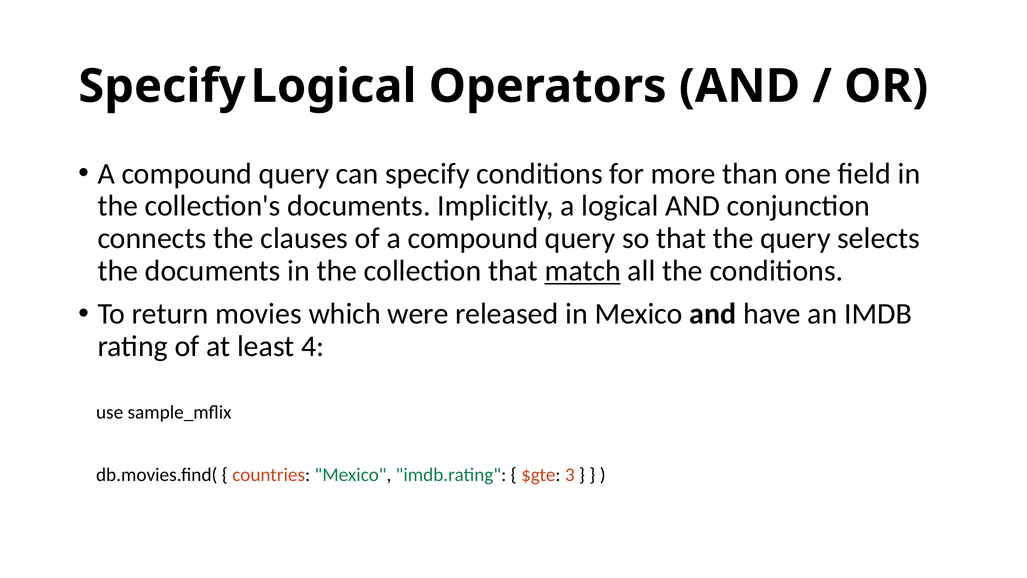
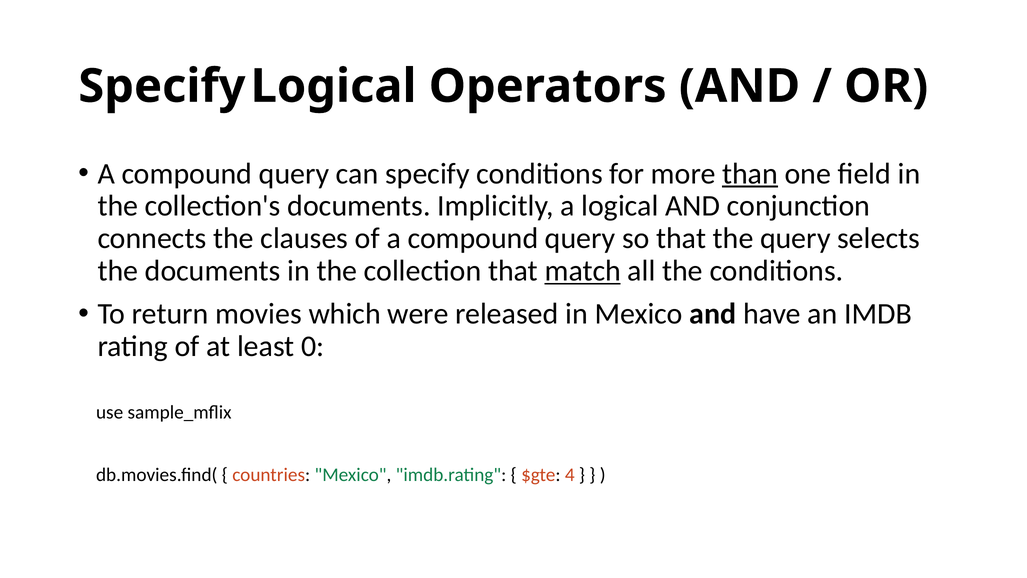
than underline: none -> present (750, 174)
4: 4 -> 0 (313, 346)
3: 3 -> 4 (570, 475)
